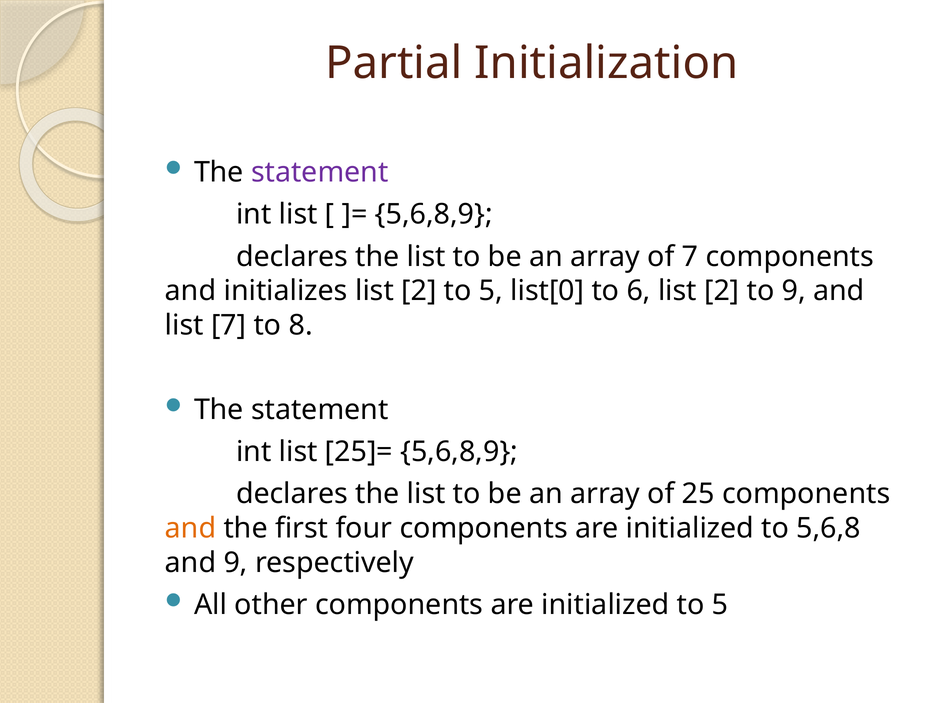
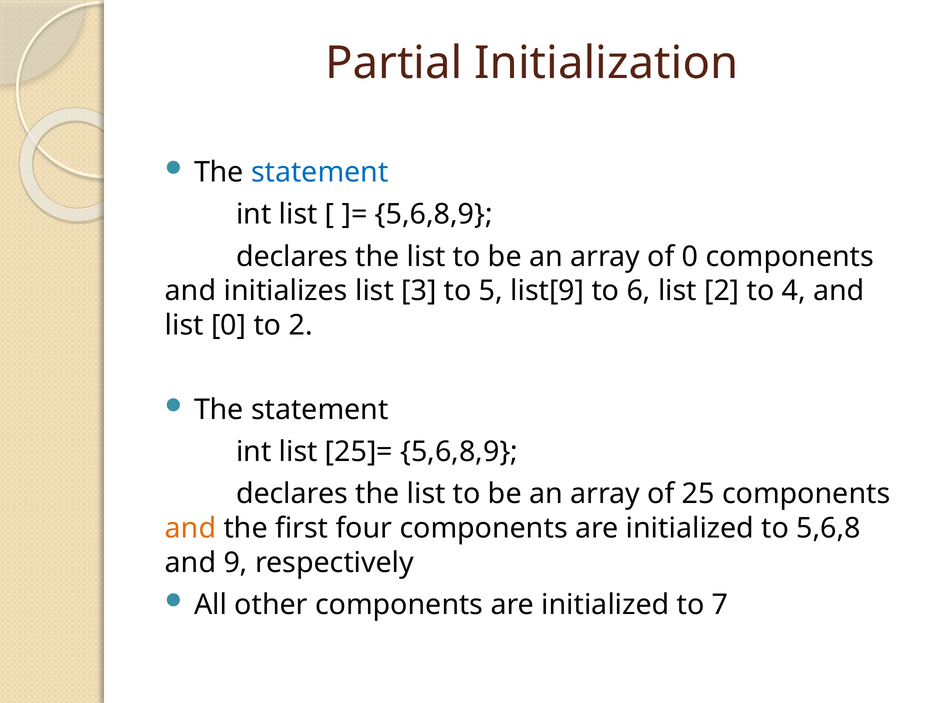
statement colour: purple -> blue (320, 172)
of 7: 7 -> 0 (690, 257)
initializes list 2: 2 -> 3 (419, 291)
list[0: list[0 -> list[9 (547, 291)
to 9: 9 -> 4 (794, 291)
list 7: 7 -> 0 (229, 326)
to 8: 8 -> 2 (301, 326)
initialized to 5: 5 -> 7 (720, 605)
